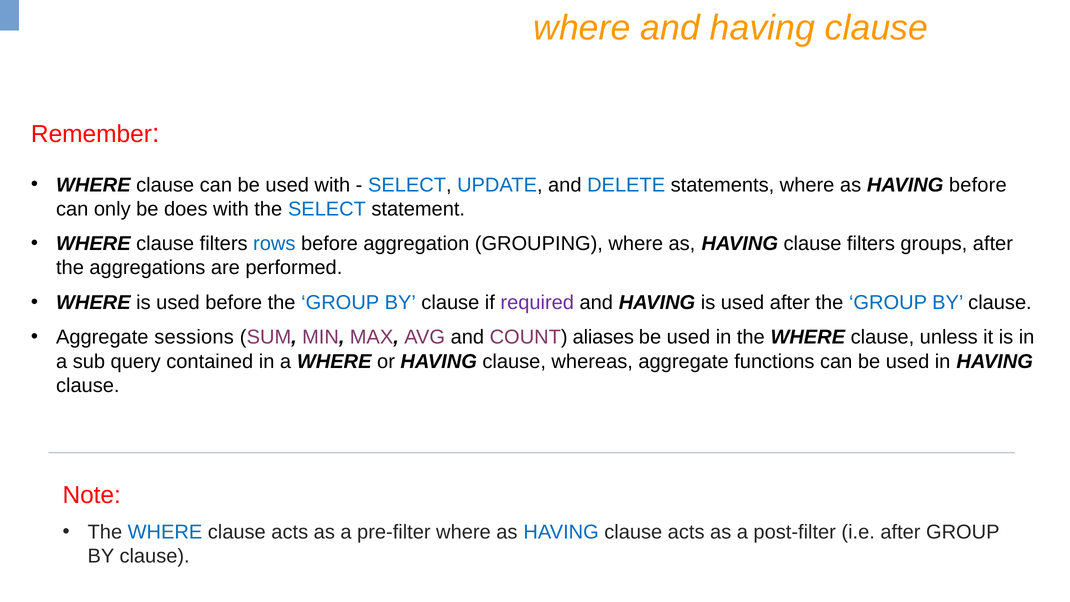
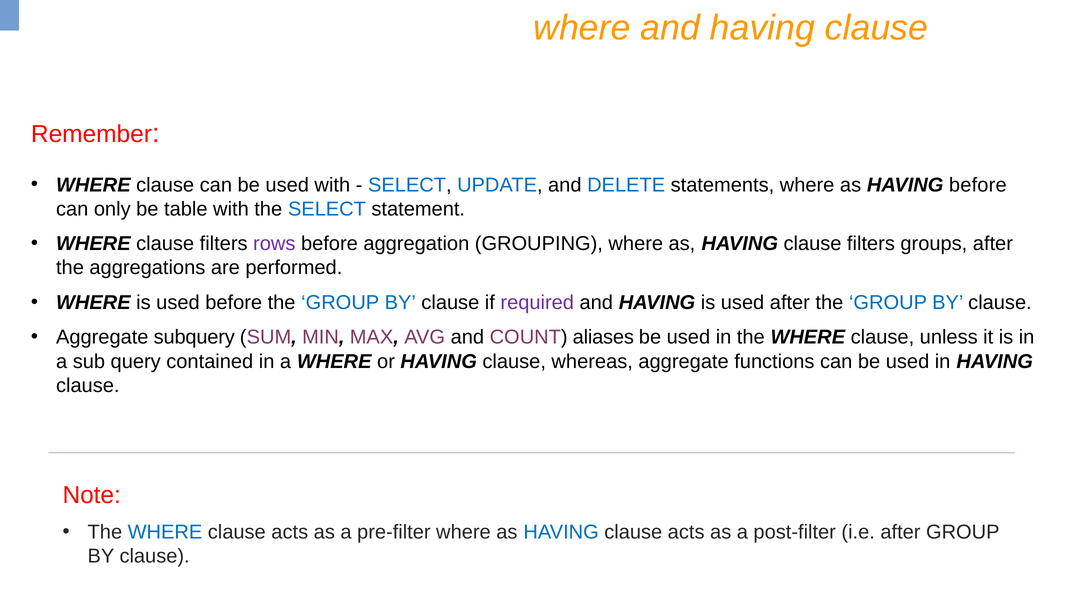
does: does -> table (186, 209)
rows colour: blue -> purple (274, 244)
sessions: sessions -> subquery (194, 337)
